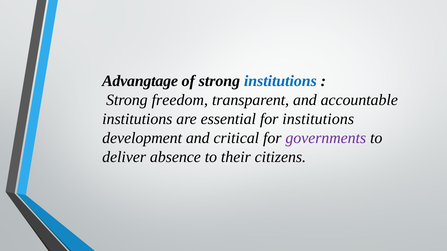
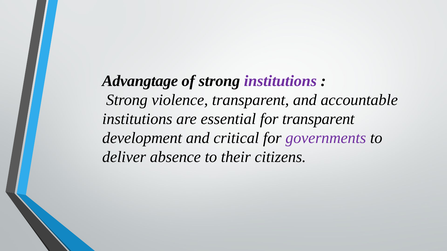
institutions colour: blue -> purple (280, 81)
freedom: freedom -> violence (180, 100)
for institutions: institutions -> transparent (318, 119)
